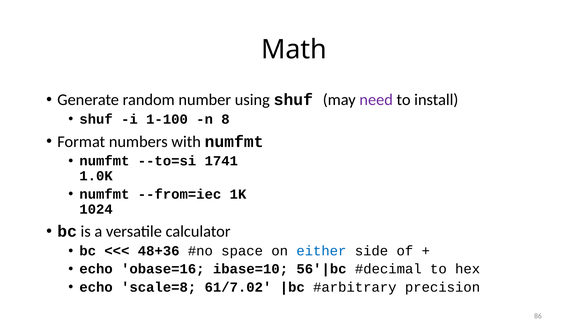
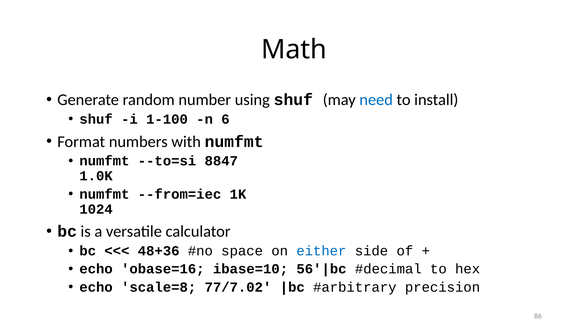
need colour: purple -> blue (376, 100)
8: 8 -> 6 (225, 119)
1741: 1741 -> 8847 (221, 161)
61/7.02: 61/7.02 -> 77/7.02 (238, 287)
